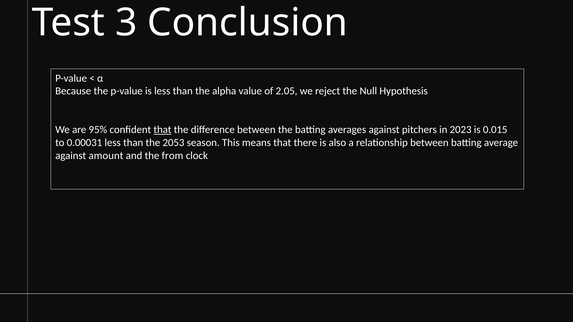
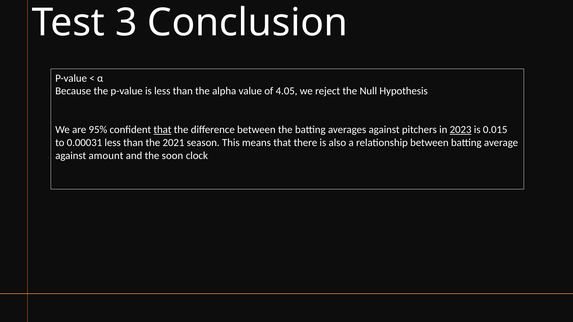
2.05: 2.05 -> 4.05 (287, 91)
2023 underline: none -> present (461, 130)
2053: 2053 -> 2021 (173, 143)
from: from -> soon (172, 156)
